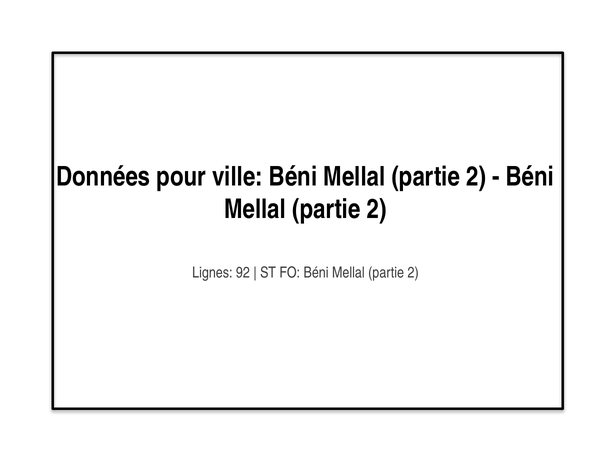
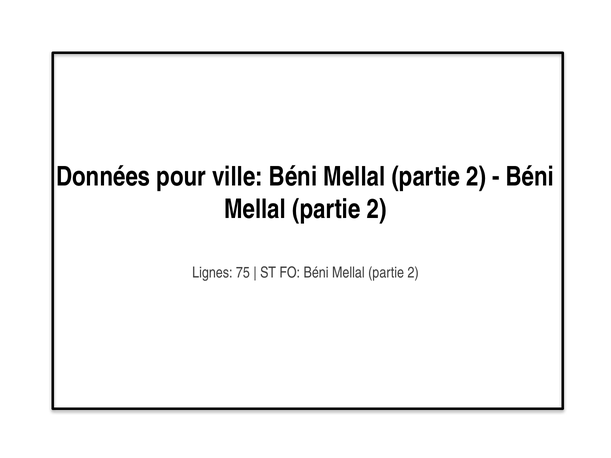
92: 92 -> 75 (243, 273)
